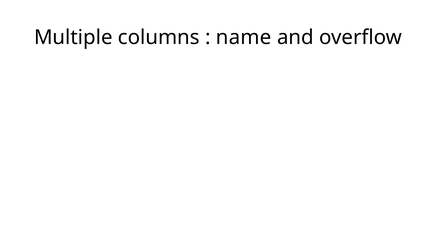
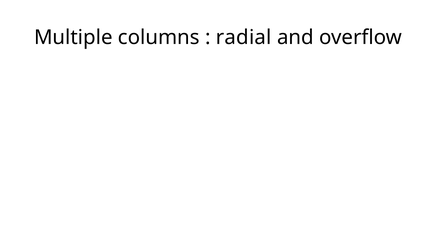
name: name -> radial (244, 38)
